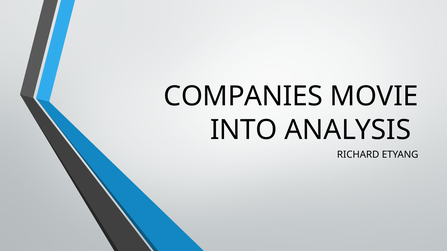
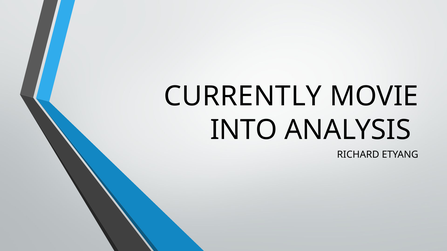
COMPANIES: COMPANIES -> CURRENTLY (243, 97)
